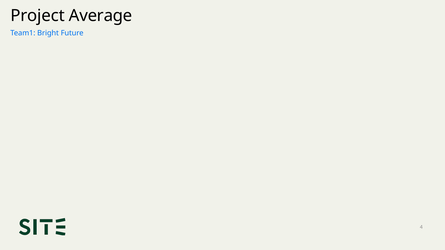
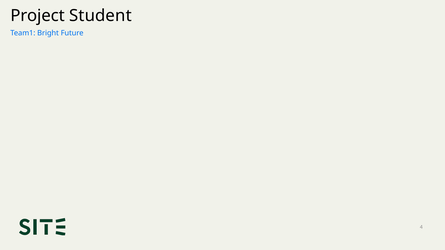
Average: Average -> Student (100, 16)
